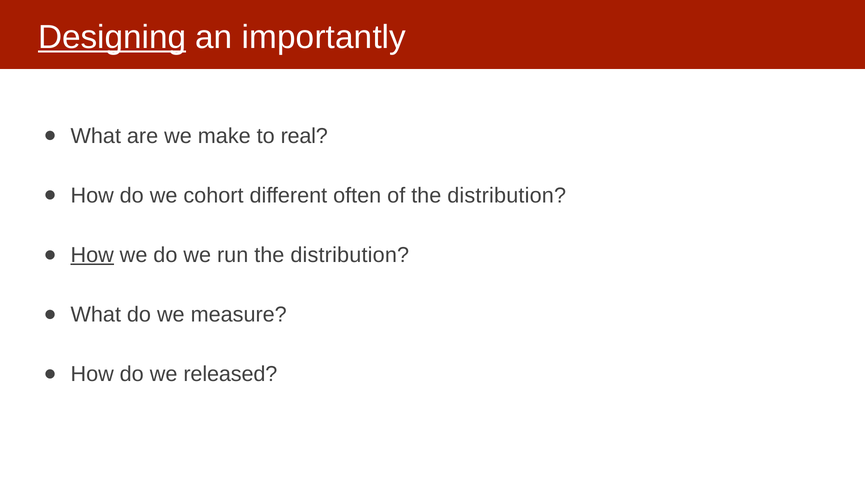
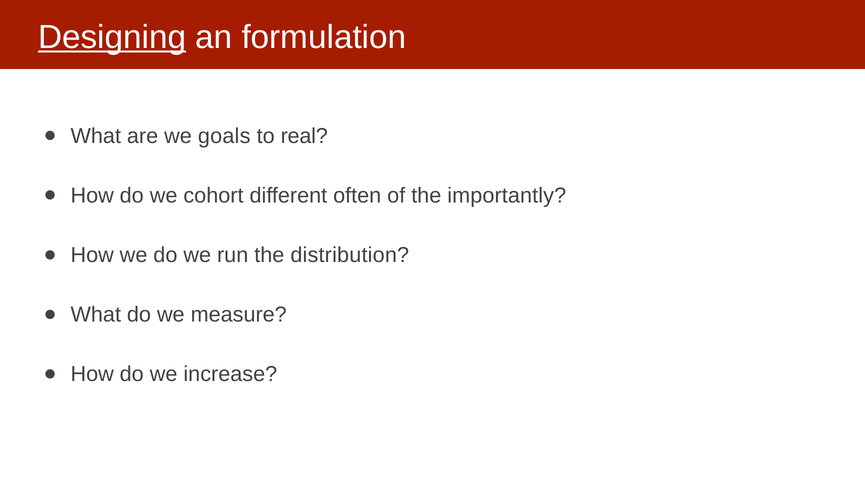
importantly: importantly -> formulation (324, 37)
make: make -> goals (224, 136)
of the distribution: distribution -> importantly (507, 196)
How underline: present -> none (92, 255)
released: released -> increase (230, 375)
